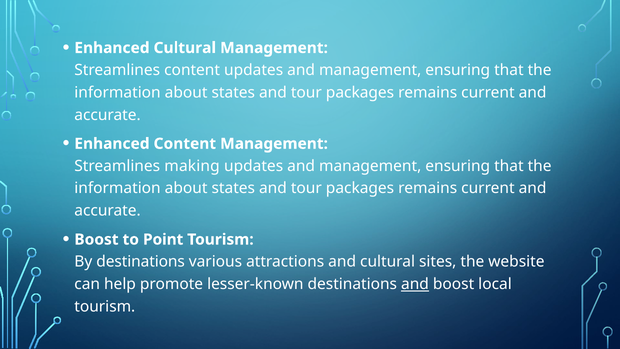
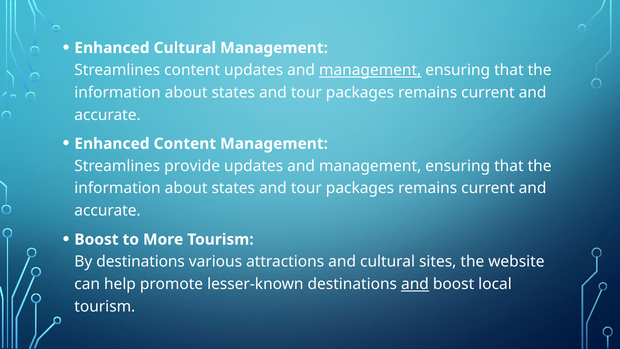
management underline: none -> present (370, 70)
making: making -> provide (192, 166)
Point: Point -> More (163, 239)
